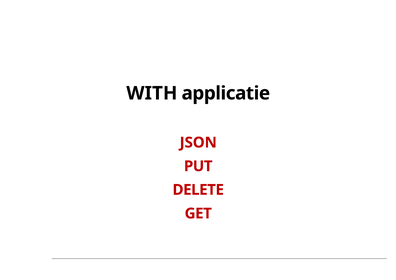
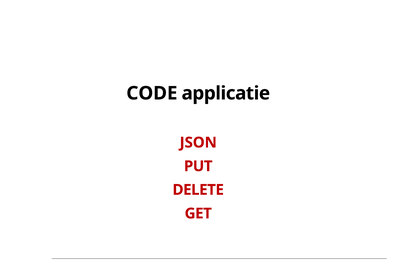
WITH: WITH -> CODE (152, 93)
